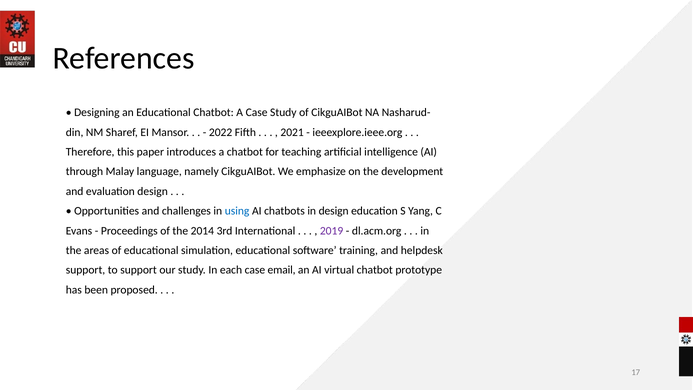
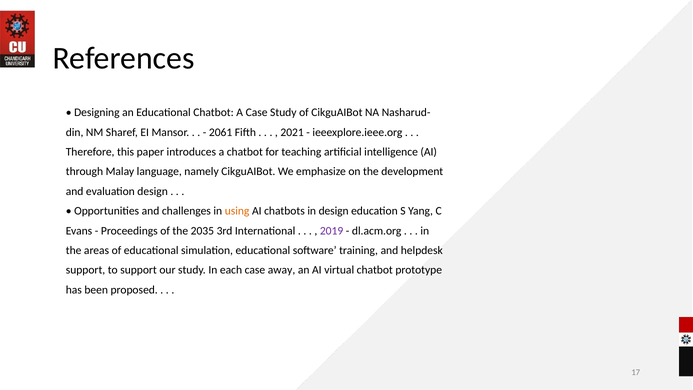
2022: 2022 -> 2061 (221, 132)
using colour: blue -> orange (237, 211)
2014: 2014 -> 2035 (202, 231)
email: email -> away (282, 270)
